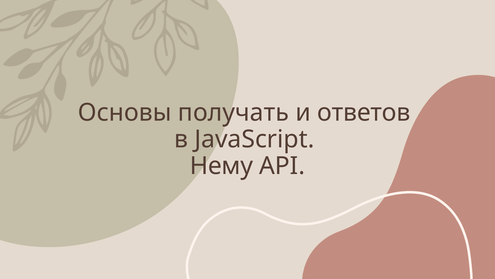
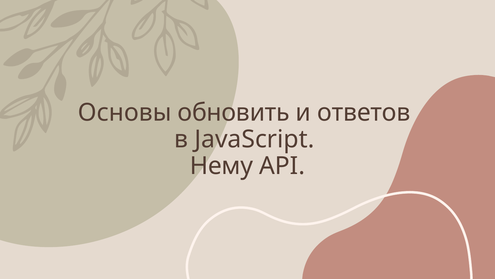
получать: получать -> обновить (234, 112)
